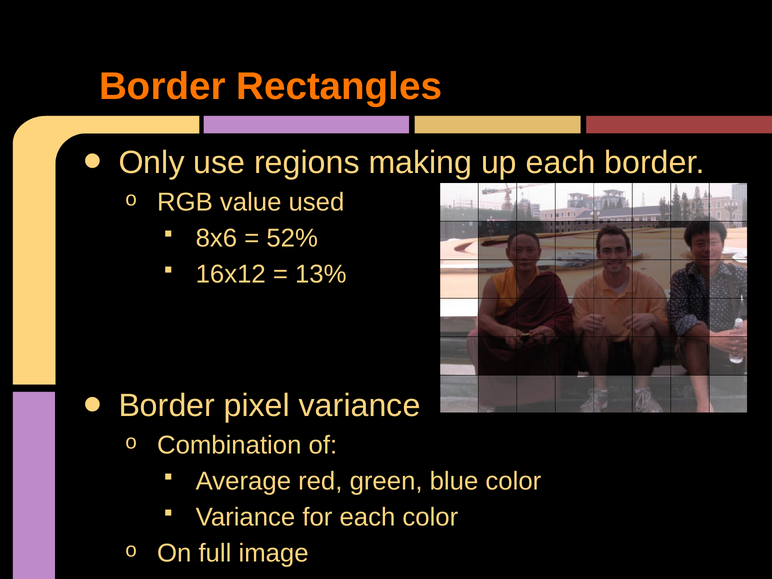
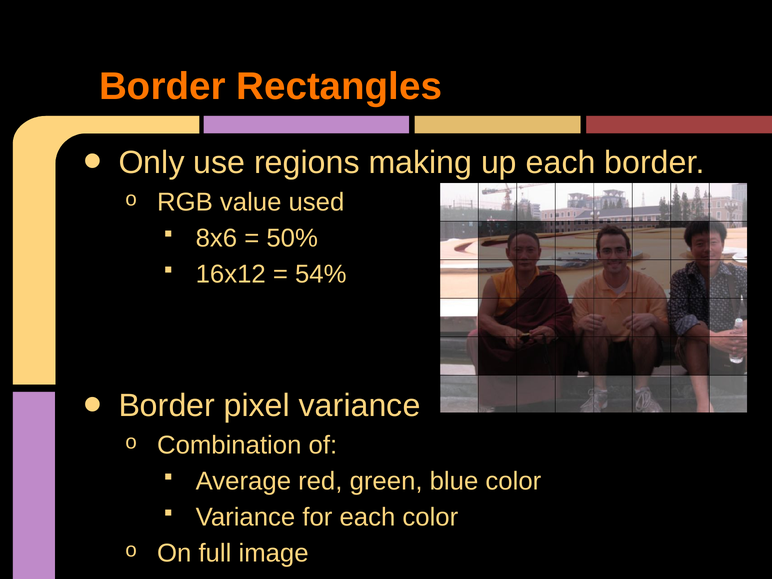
52%: 52% -> 50% (292, 238)
13%: 13% -> 54% (321, 274)
